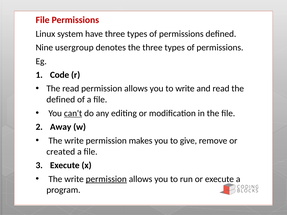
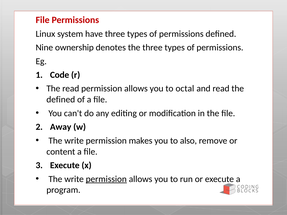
usergroup: usergroup -> ownership (74, 48)
to write: write -> octal (185, 89)
can't underline: present -> none (73, 113)
give: give -> also (188, 141)
created: created -> content (61, 152)
